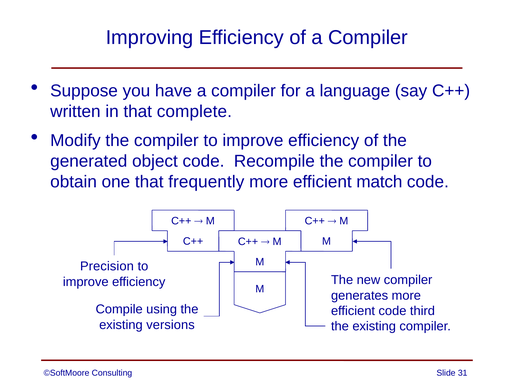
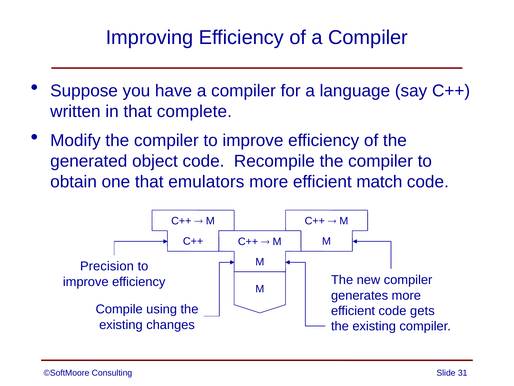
frequently: frequently -> emulators (206, 182)
third: third -> gets (422, 310)
versions: versions -> changes (171, 324)
